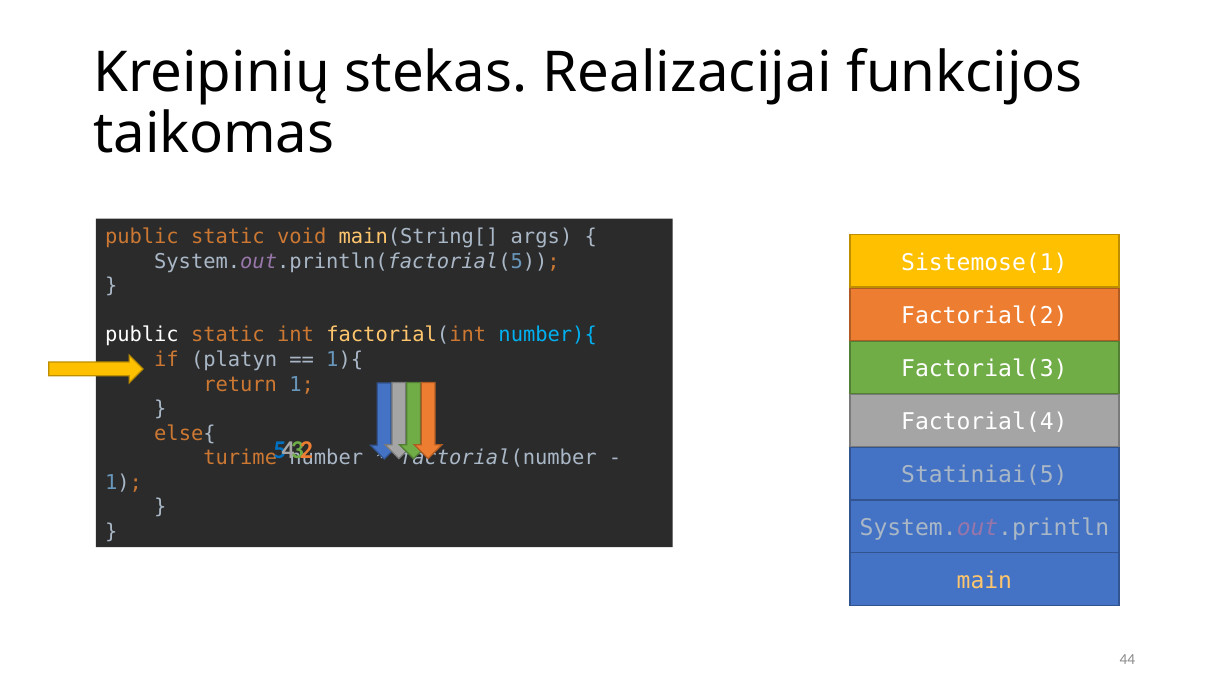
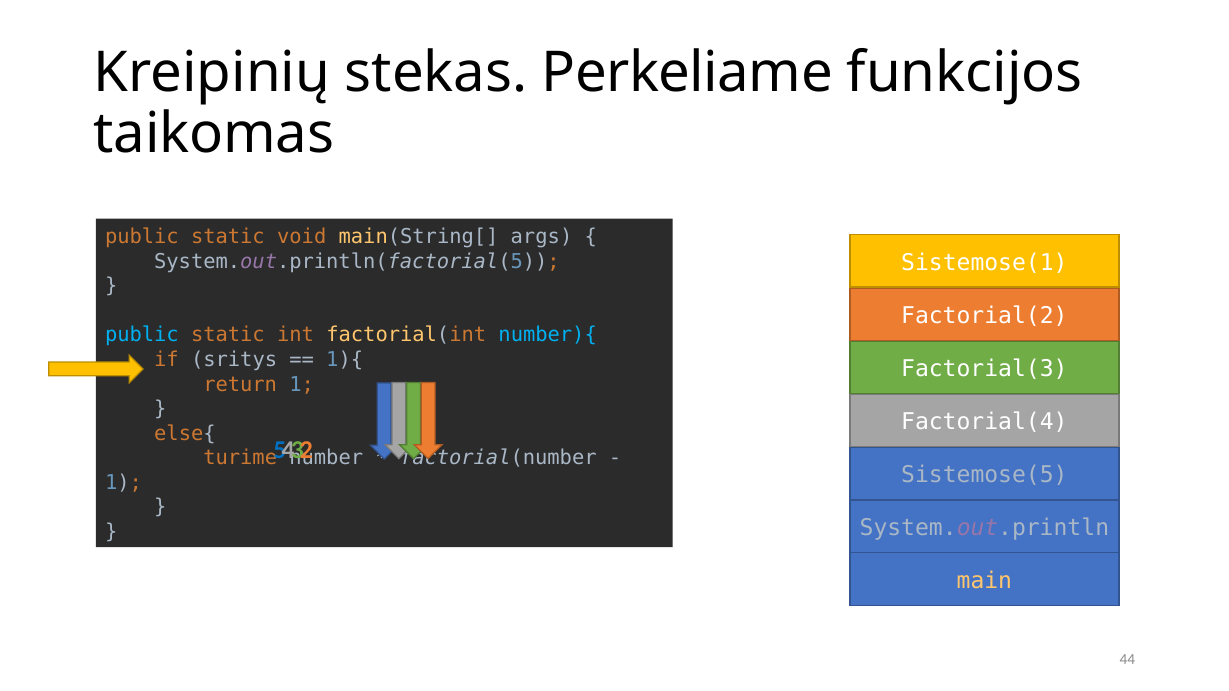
Realizacijai: Realizacijai -> Perkeliame (687, 73)
public colour: white -> light blue (142, 335)
platyn: platyn -> sritys (234, 360)
Statiniai(5: Statiniai(5 -> Sistemose(5 (984, 475)
